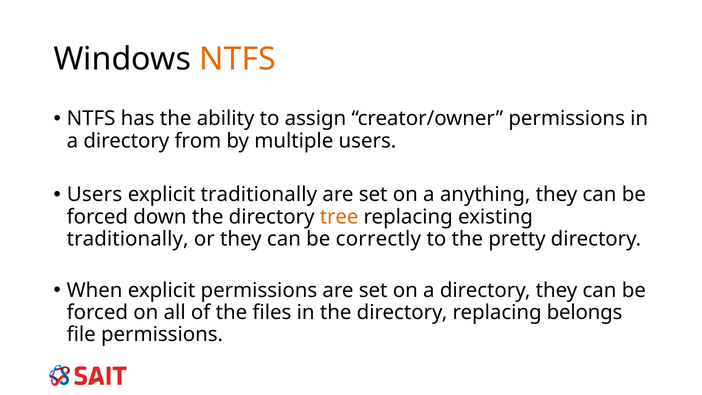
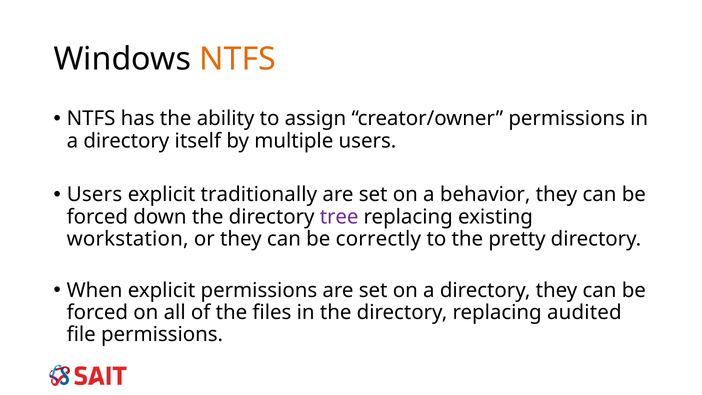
from: from -> itself (198, 141)
anything: anything -> behavior (485, 195)
tree colour: orange -> purple (339, 217)
traditionally: traditionally -> workstation (128, 239)
belongs: belongs -> audited (584, 312)
